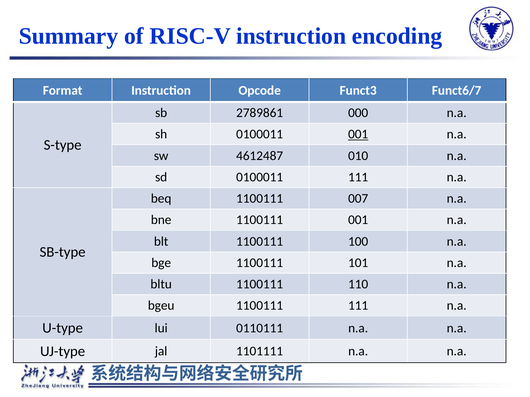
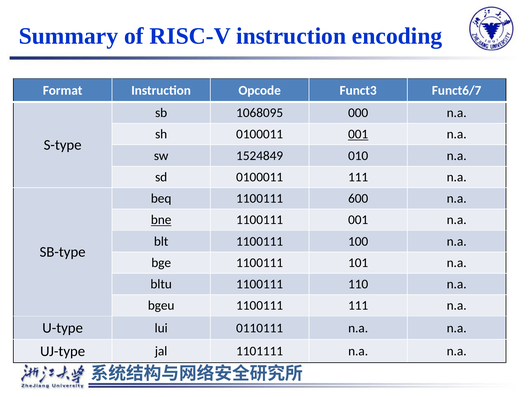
2789861: 2789861 -> 1068095 (260, 113)
4612487: 4612487 -> 1524849 (260, 156)
007: 007 -> 600 (358, 199)
bne underline: none -> present (161, 220)
